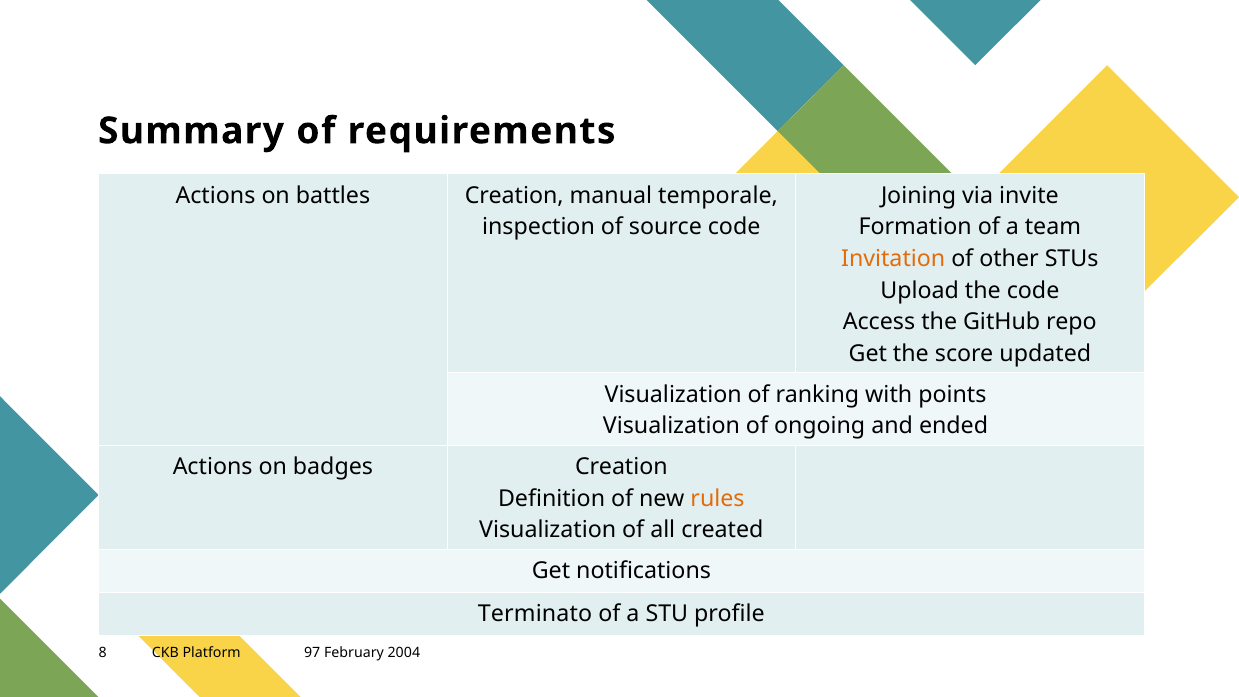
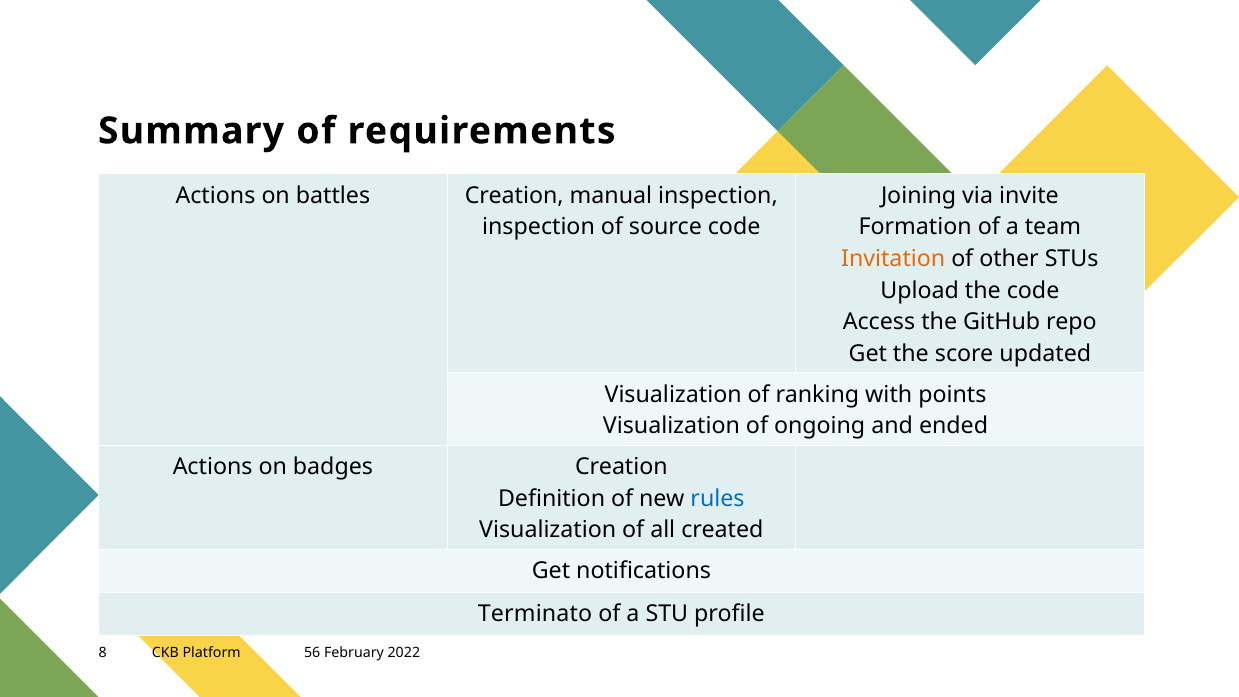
manual temporale: temporale -> inspection (718, 196)
rules colour: orange -> blue (717, 499)
97: 97 -> 56 (312, 653)
2004: 2004 -> 2022 (404, 653)
